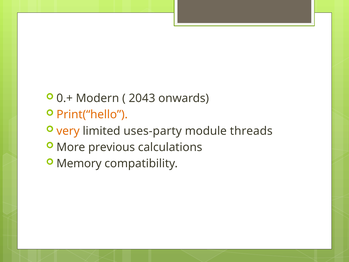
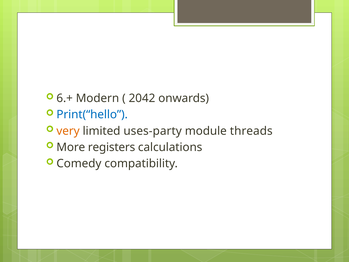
0.+: 0.+ -> 6.+ (65, 98)
2043: 2043 -> 2042 (142, 98)
Print(“hello colour: orange -> blue (92, 115)
previous: previous -> registers (112, 147)
Memory: Memory -> Comedy (79, 163)
